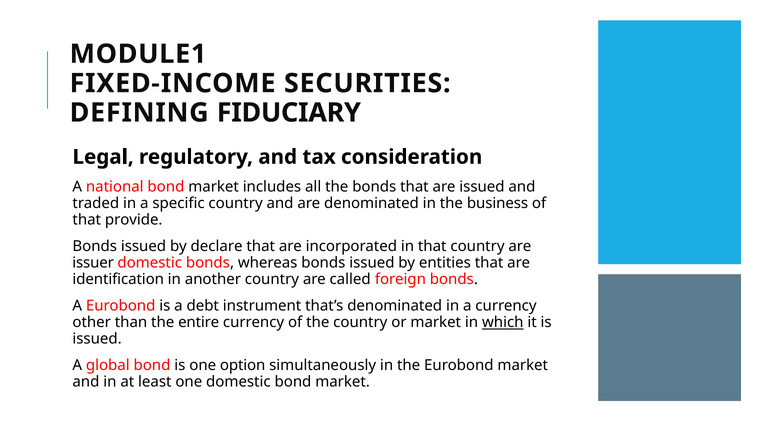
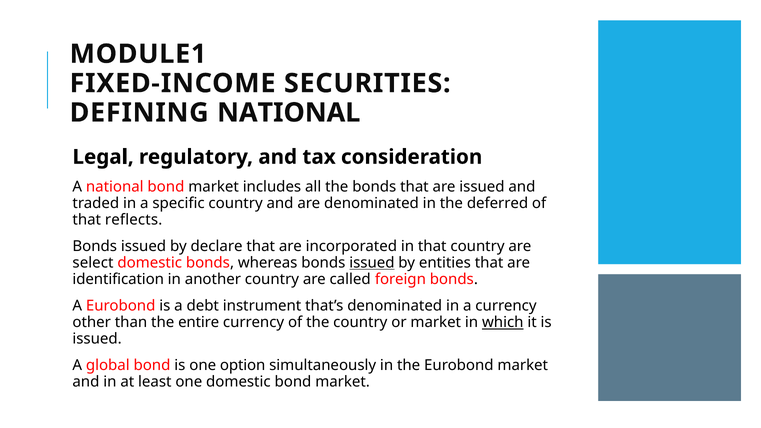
DEFINING FIDUCIARY: FIDUCIARY -> NATIONAL (289, 113)
business: business -> deferred (498, 203)
provide: provide -> reflects (134, 220)
issuer: issuer -> select (93, 263)
issued underline: none -> present (372, 263)
